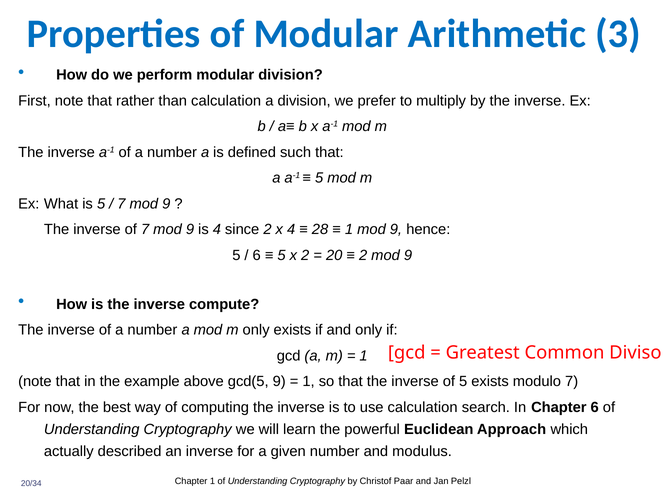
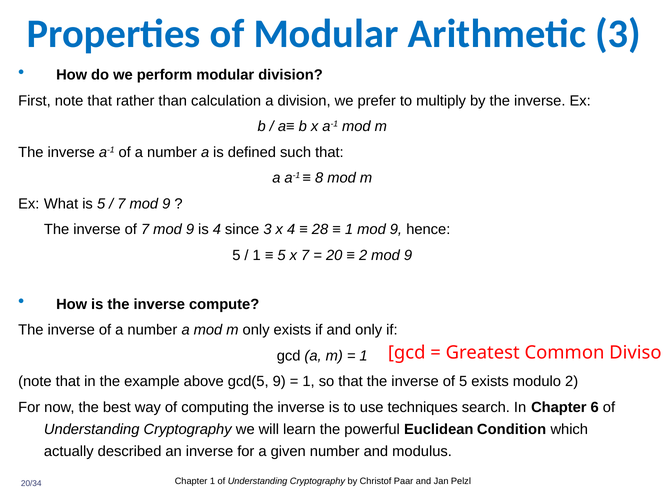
5: 5 -> 8 (319, 178)
since 2: 2 -> 3 (268, 230)
6: 6 -> 1 (257, 255)
x 2: 2 -> 7 (305, 255)
modulo 7: 7 -> 2 (572, 382)
use calculation: calculation -> techniques (423, 407)
Approach: Approach -> Condition (512, 429)
